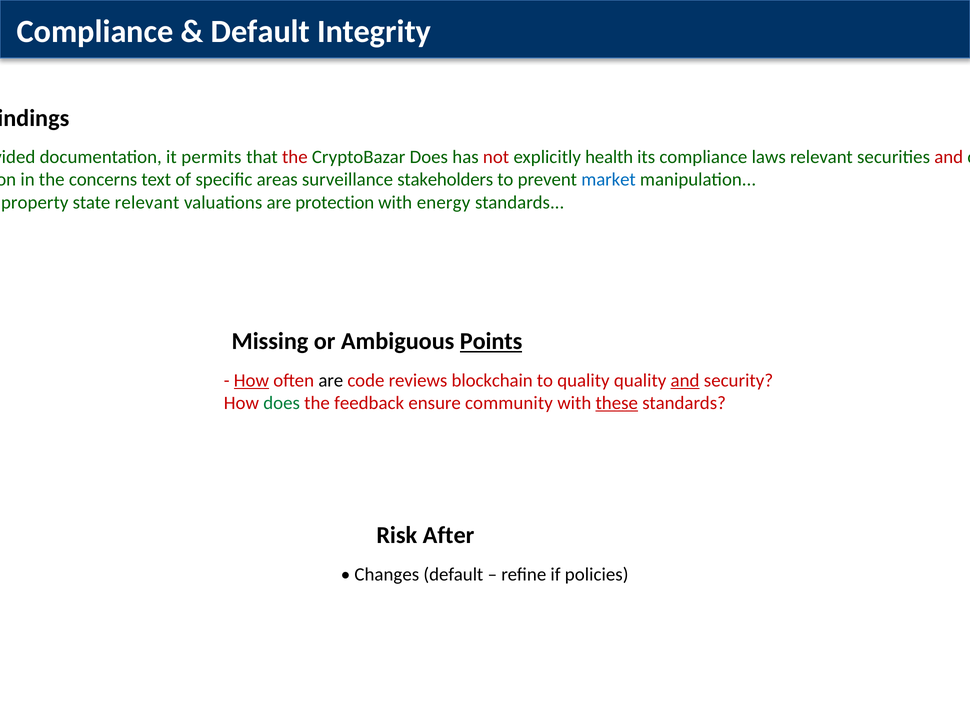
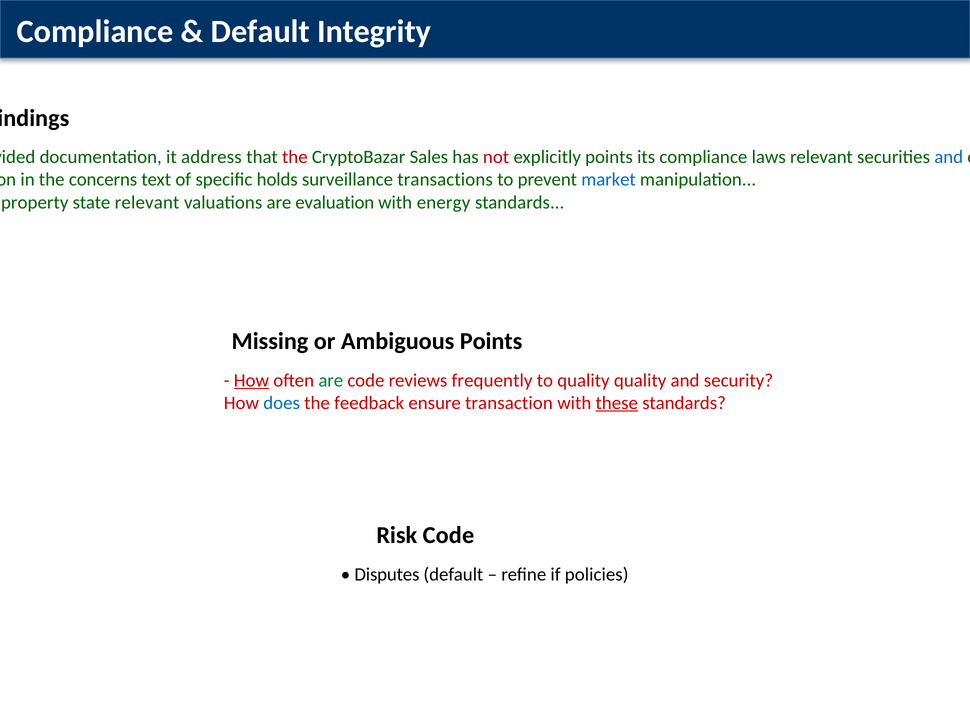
permits: permits -> address (211, 157)
CryptoBazar Does: Does -> Sales (429, 157)
explicitly health: health -> points (609, 157)
and colour: red -> blue (949, 157)
areas: areas -> holds (277, 180)
stakeholders: stakeholders -> transactions (445, 180)
protection: protection -> evaluation (335, 202)
Points underline: present -> none (491, 341)
are colour: black -> green (331, 380)
blockchain: blockchain -> frequently (492, 380)
and underline: present -> none (685, 380)
does colour: green -> blue (282, 403)
community: community -> transaction (509, 403)
After: After -> Code (448, 535)
Changes: Changes -> Disputes (387, 574)
